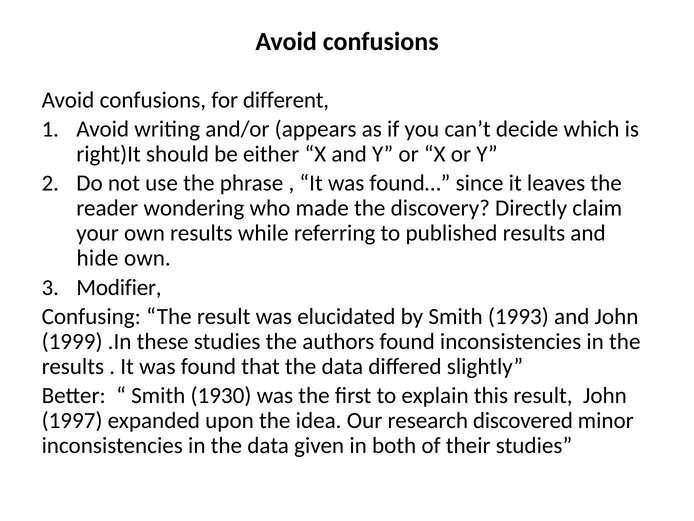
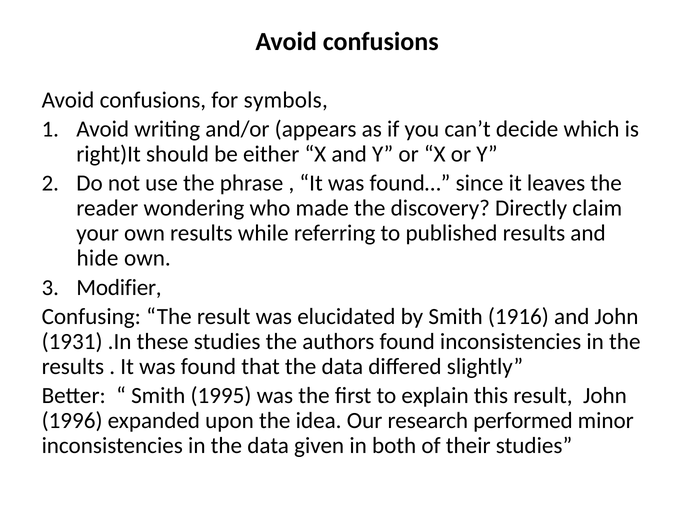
different: different -> symbols (286, 100)
1993: 1993 -> 1916 (518, 316)
1999: 1999 -> 1931 (72, 341)
1930: 1930 -> 1995 (221, 395)
1997: 1997 -> 1996 (72, 420)
discovered: discovered -> performed (523, 420)
